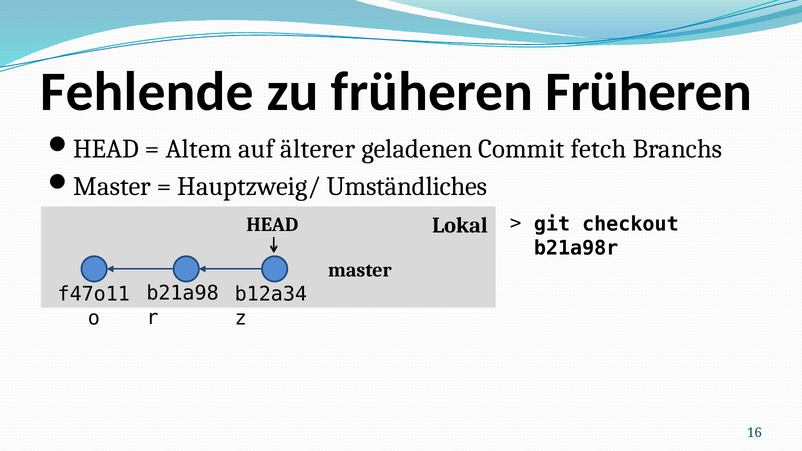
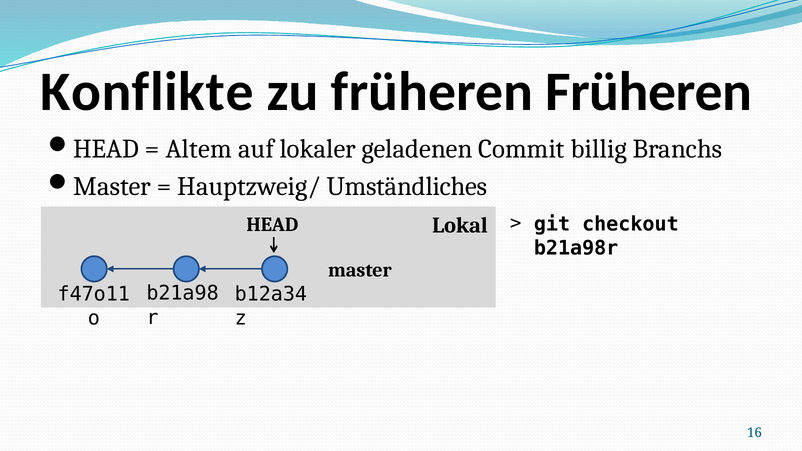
Fehlende: Fehlende -> Konflikte (147, 92)
älterer: älterer -> lokaler (318, 149)
fetch: fetch -> billig (599, 149)
